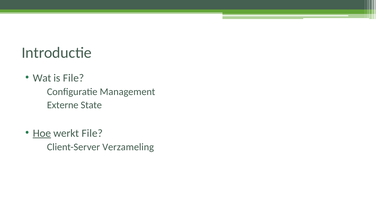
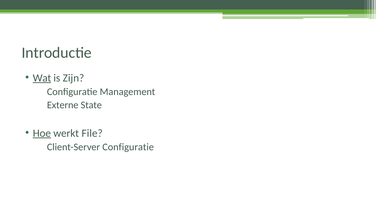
Wat underline: none -> present (42, 78)
is File: File -> Zijn (73, 78)
Client-Server Verzameling: Verzameling -> Configuratie (128, 147)
